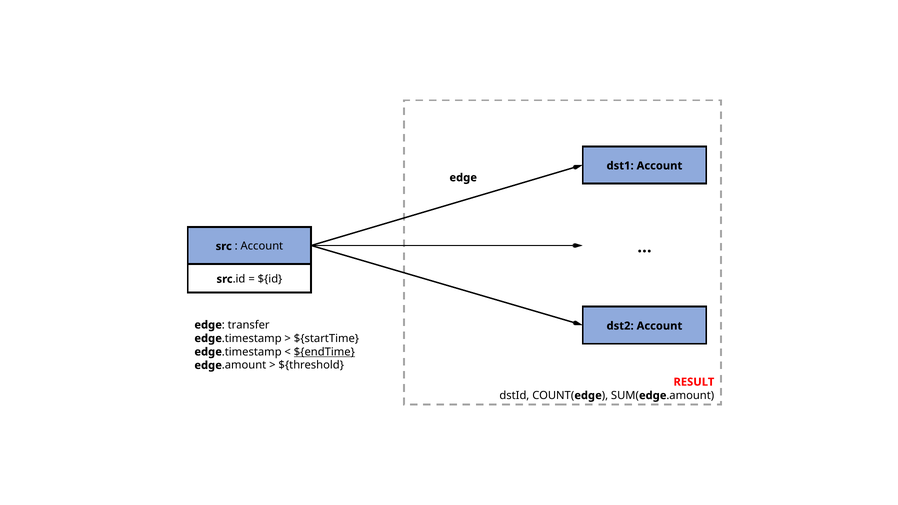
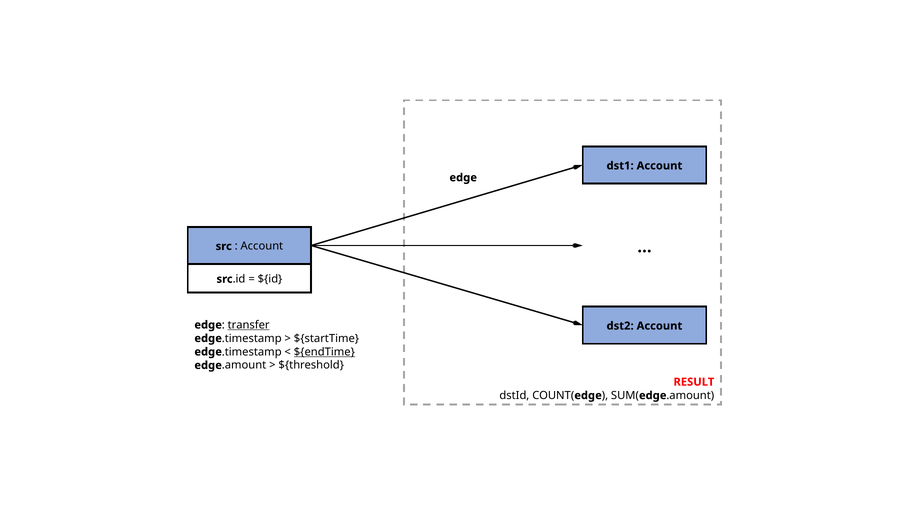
transfer underline: none -> present (249, 325)
